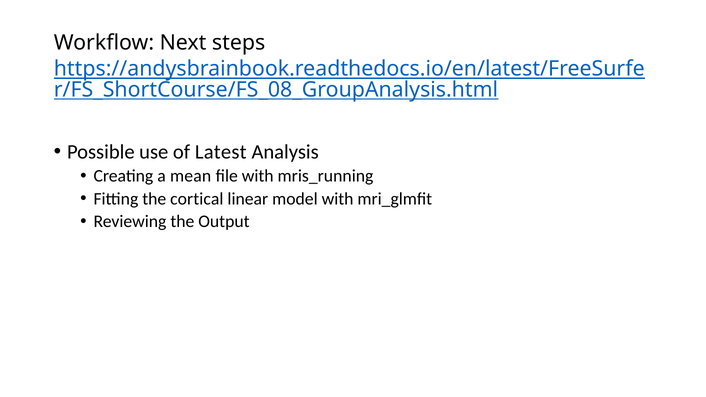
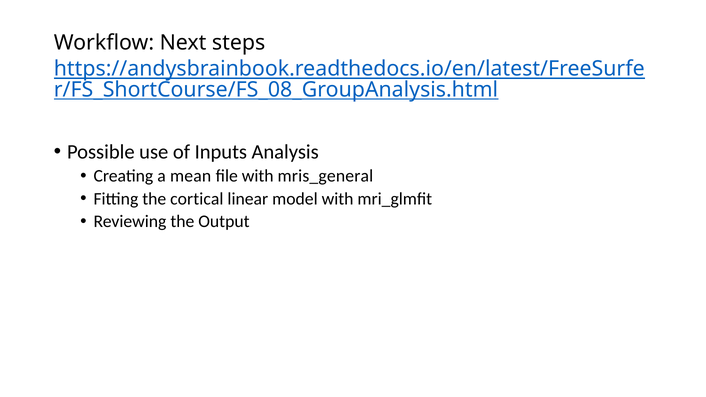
Latest: Latest -> Inputs (221, 152)
mris_running: mris_running -> mris_general (325, 176)
